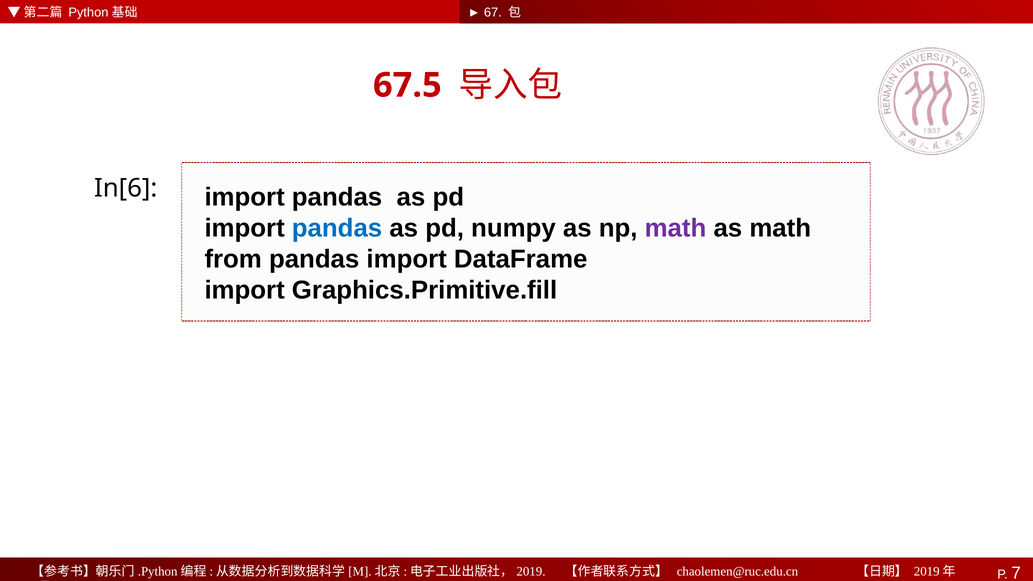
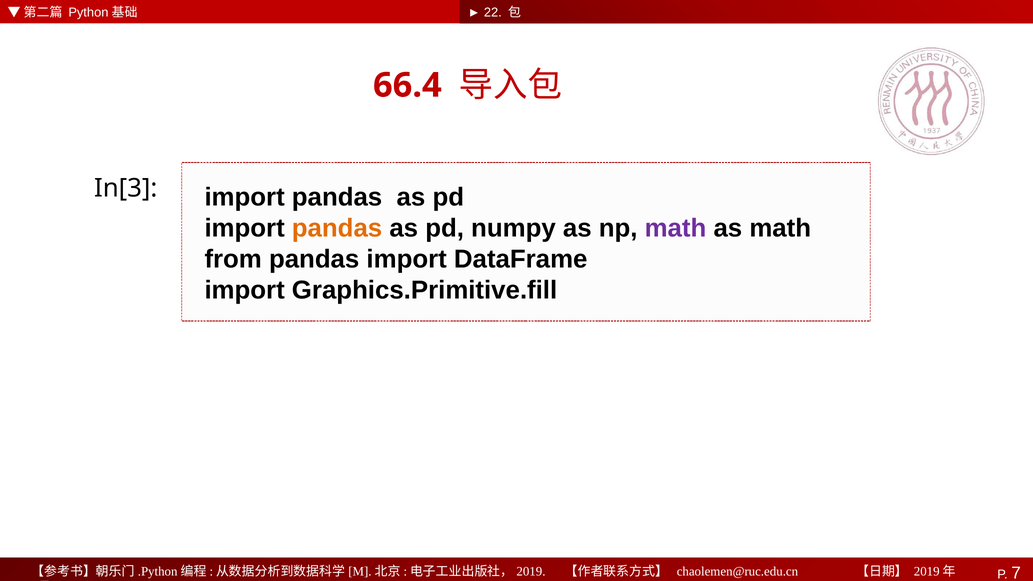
67: 67 -> 22 (493, 13)
67.5: 67.5 -> 66.4 (407, 85)
In[6: In[6 -> In[3 (126, 188)
pandas colour: blue -> orange (337, 228)
